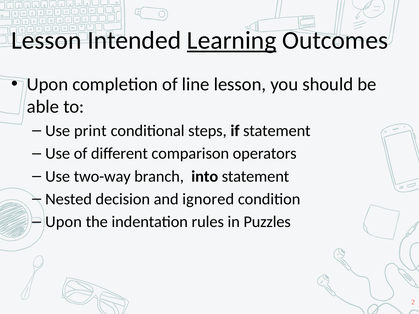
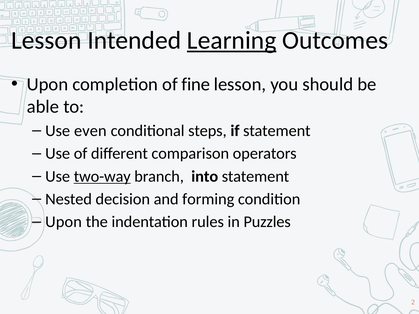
line: line -> fine (196, 84)
print: print -> even (90, 131)
two-way underline: none -> present (102, 176)
ignored: ignored -> forming (208, 199)
